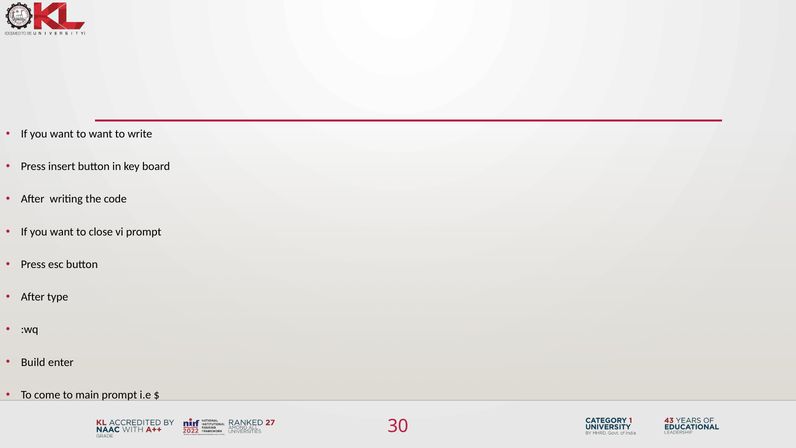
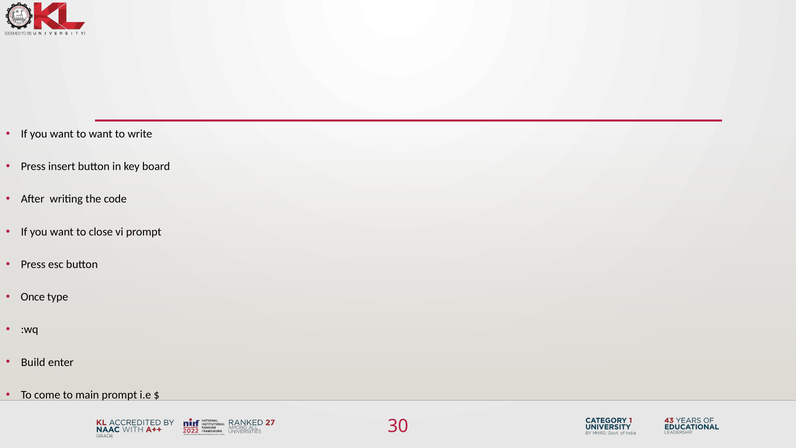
After: After -> Once (33, 297)
